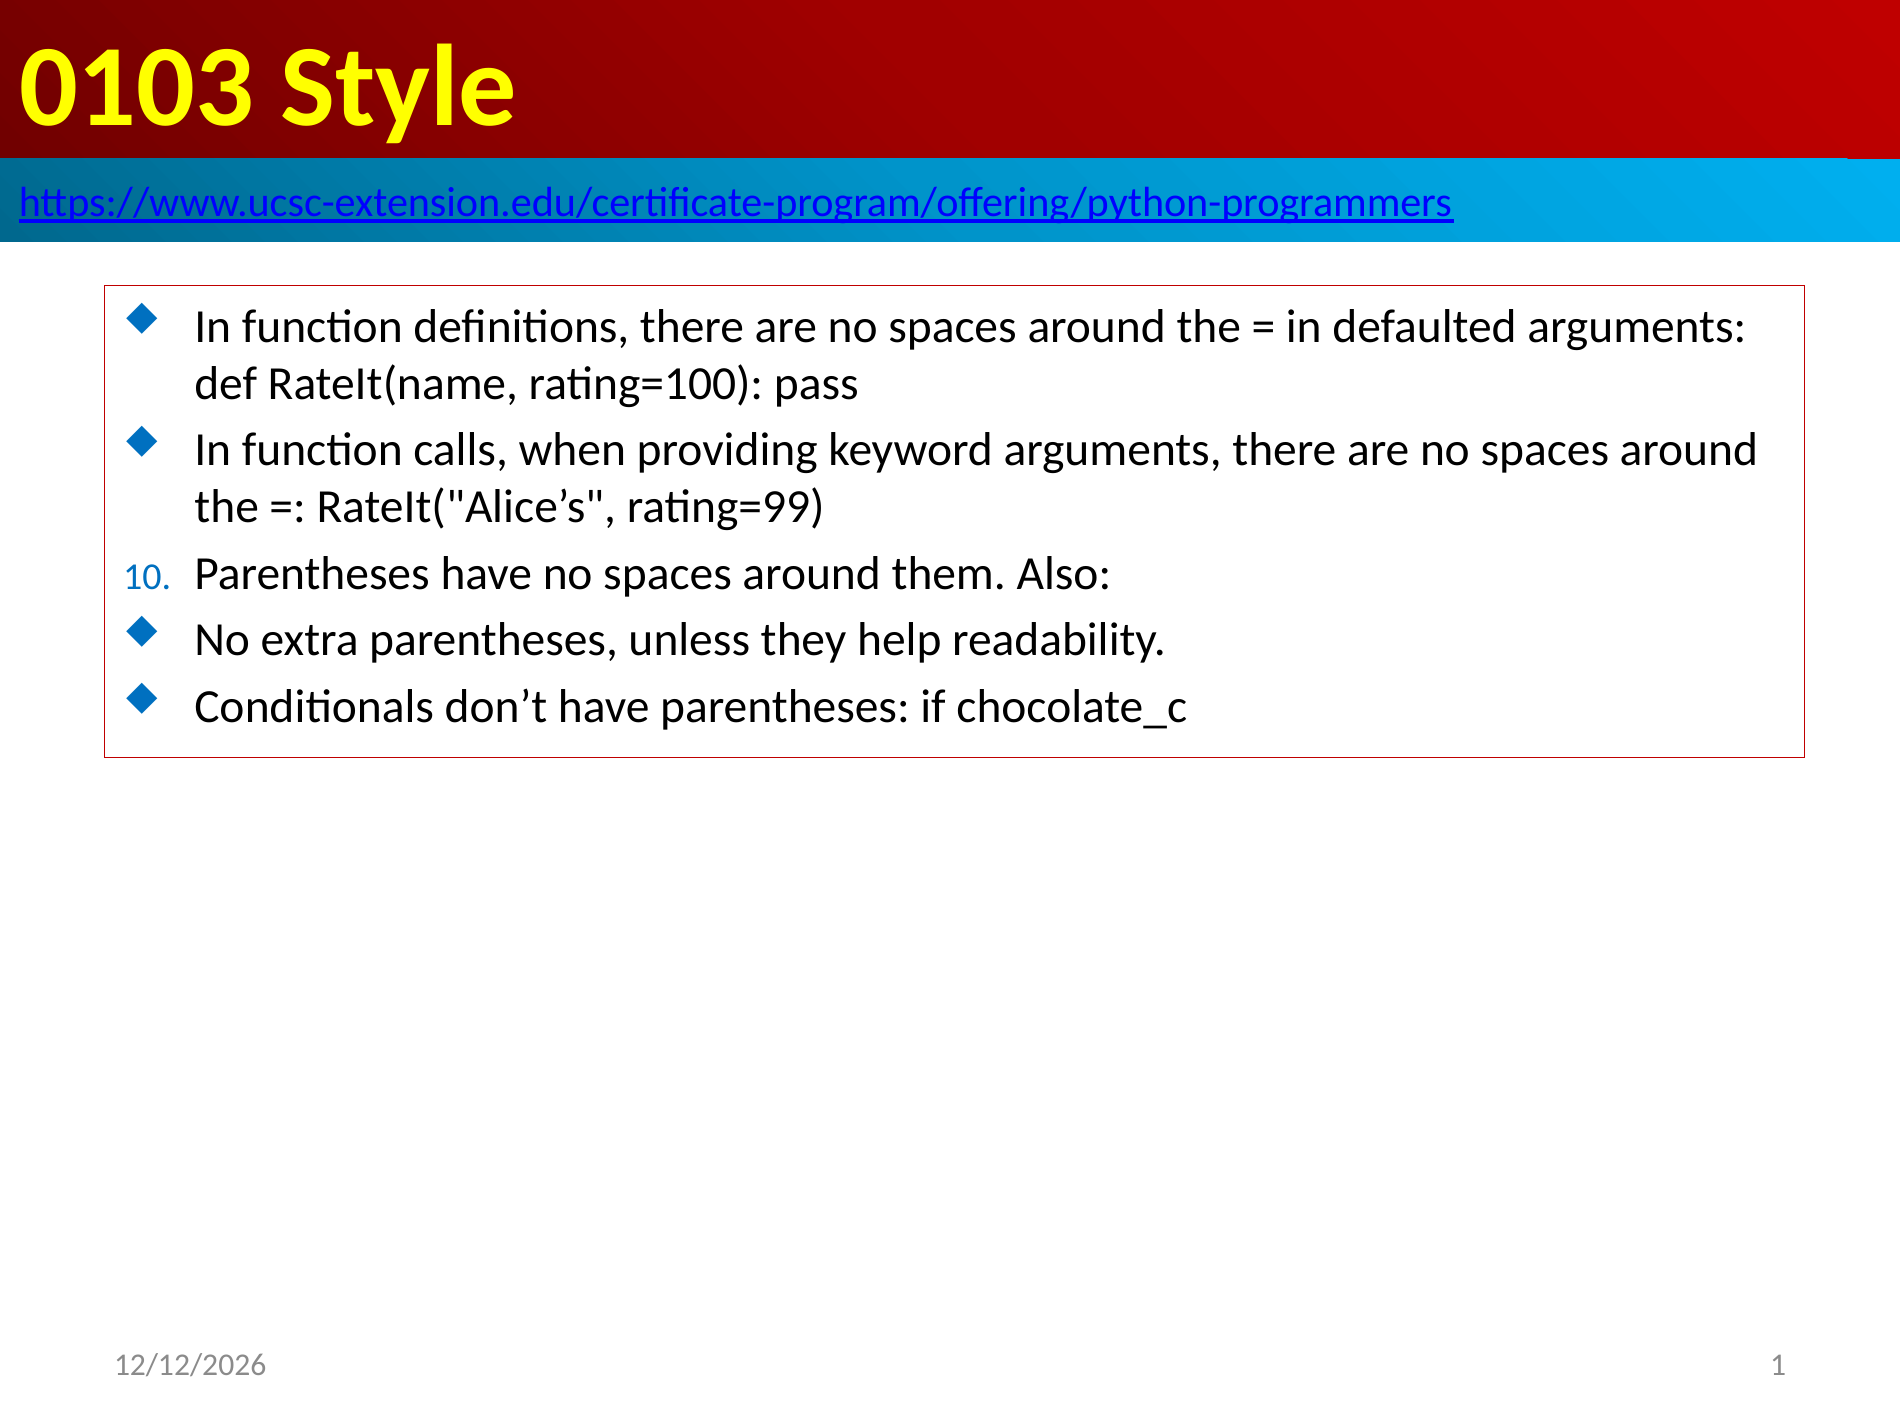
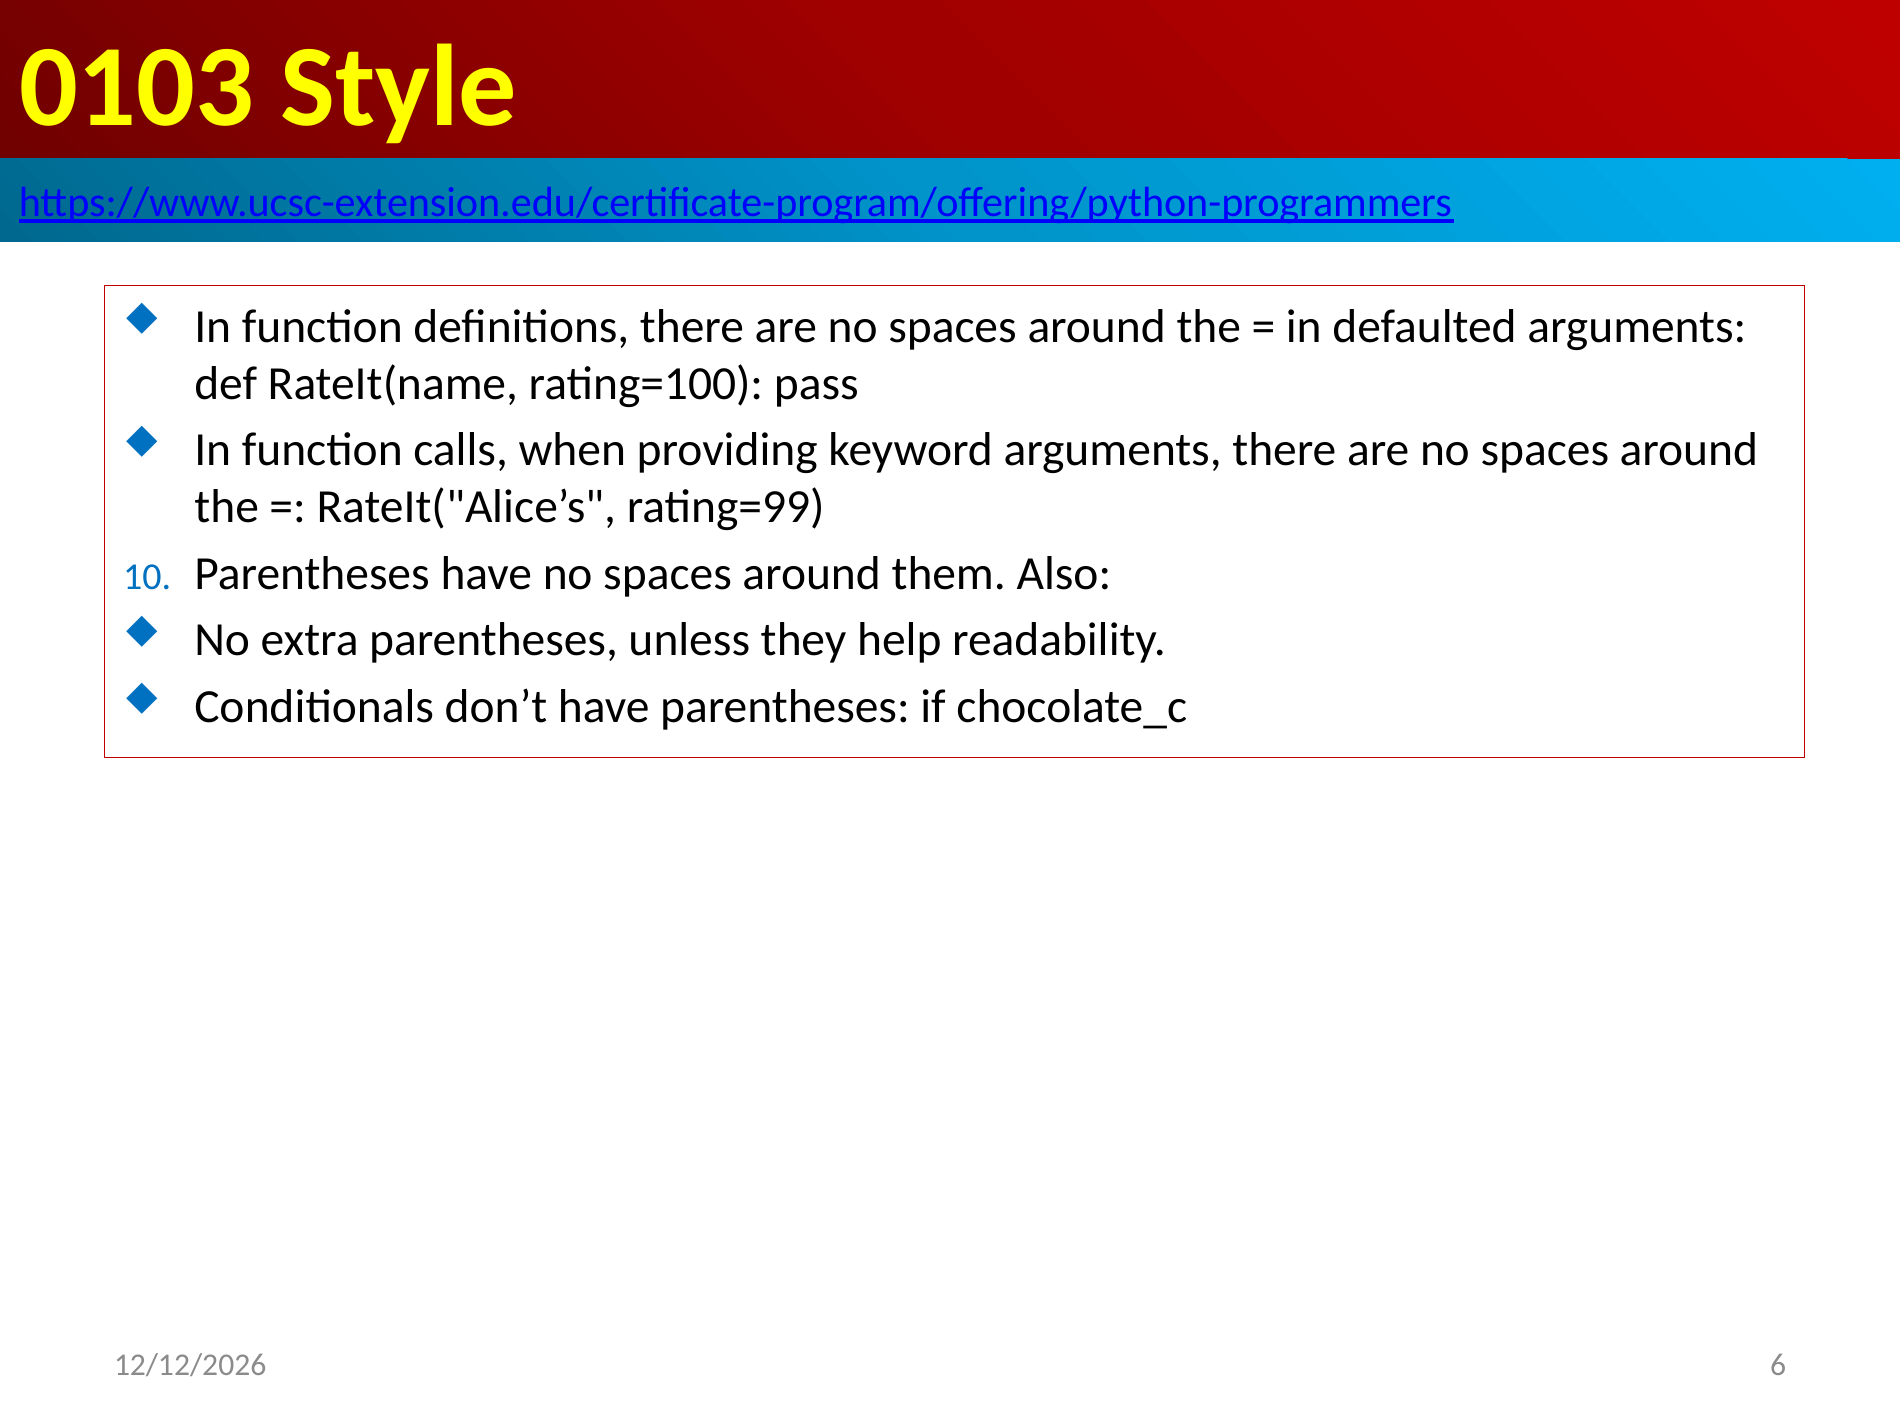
1: 1 -> 6 (1778, 1365)
